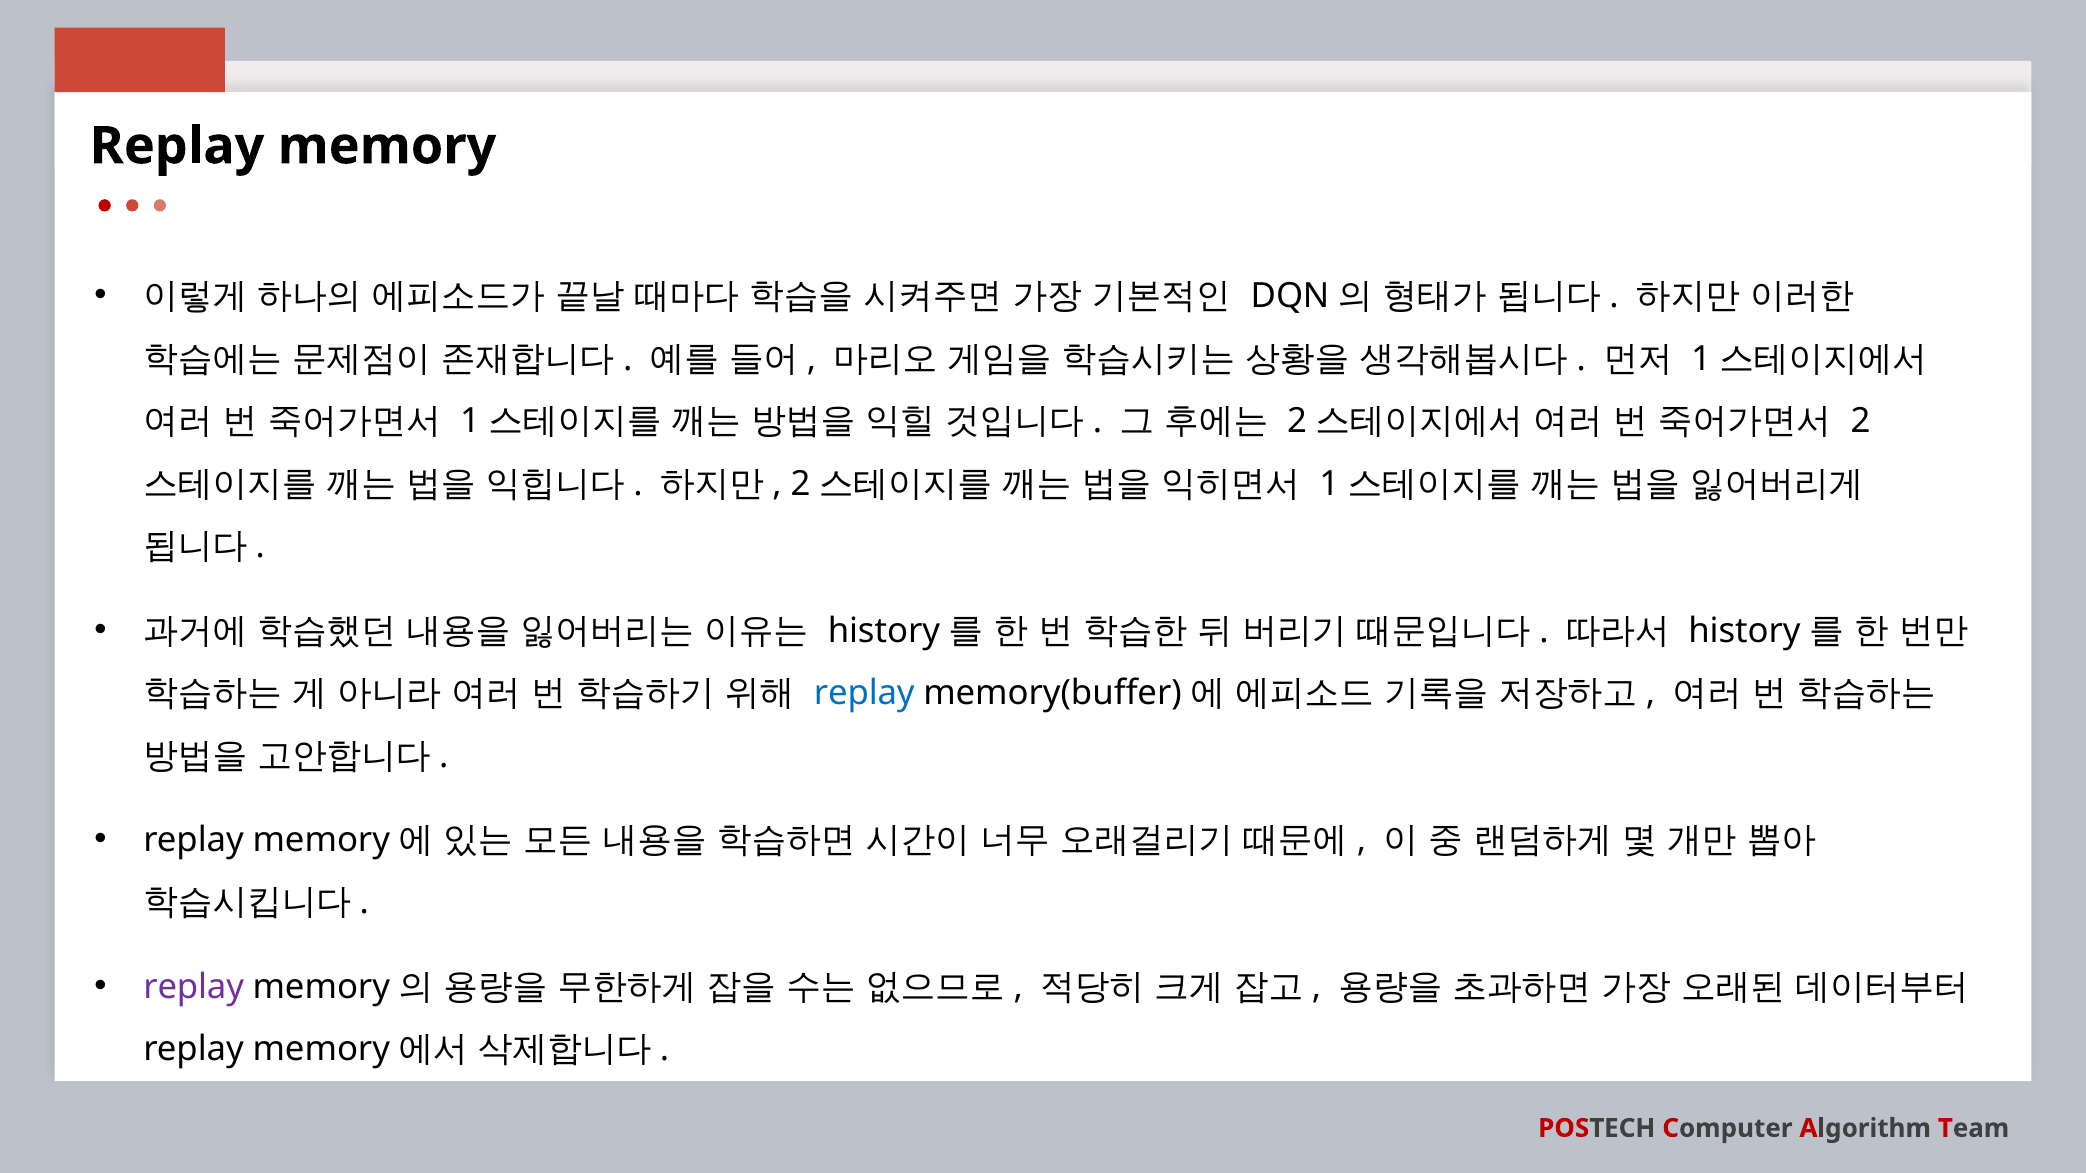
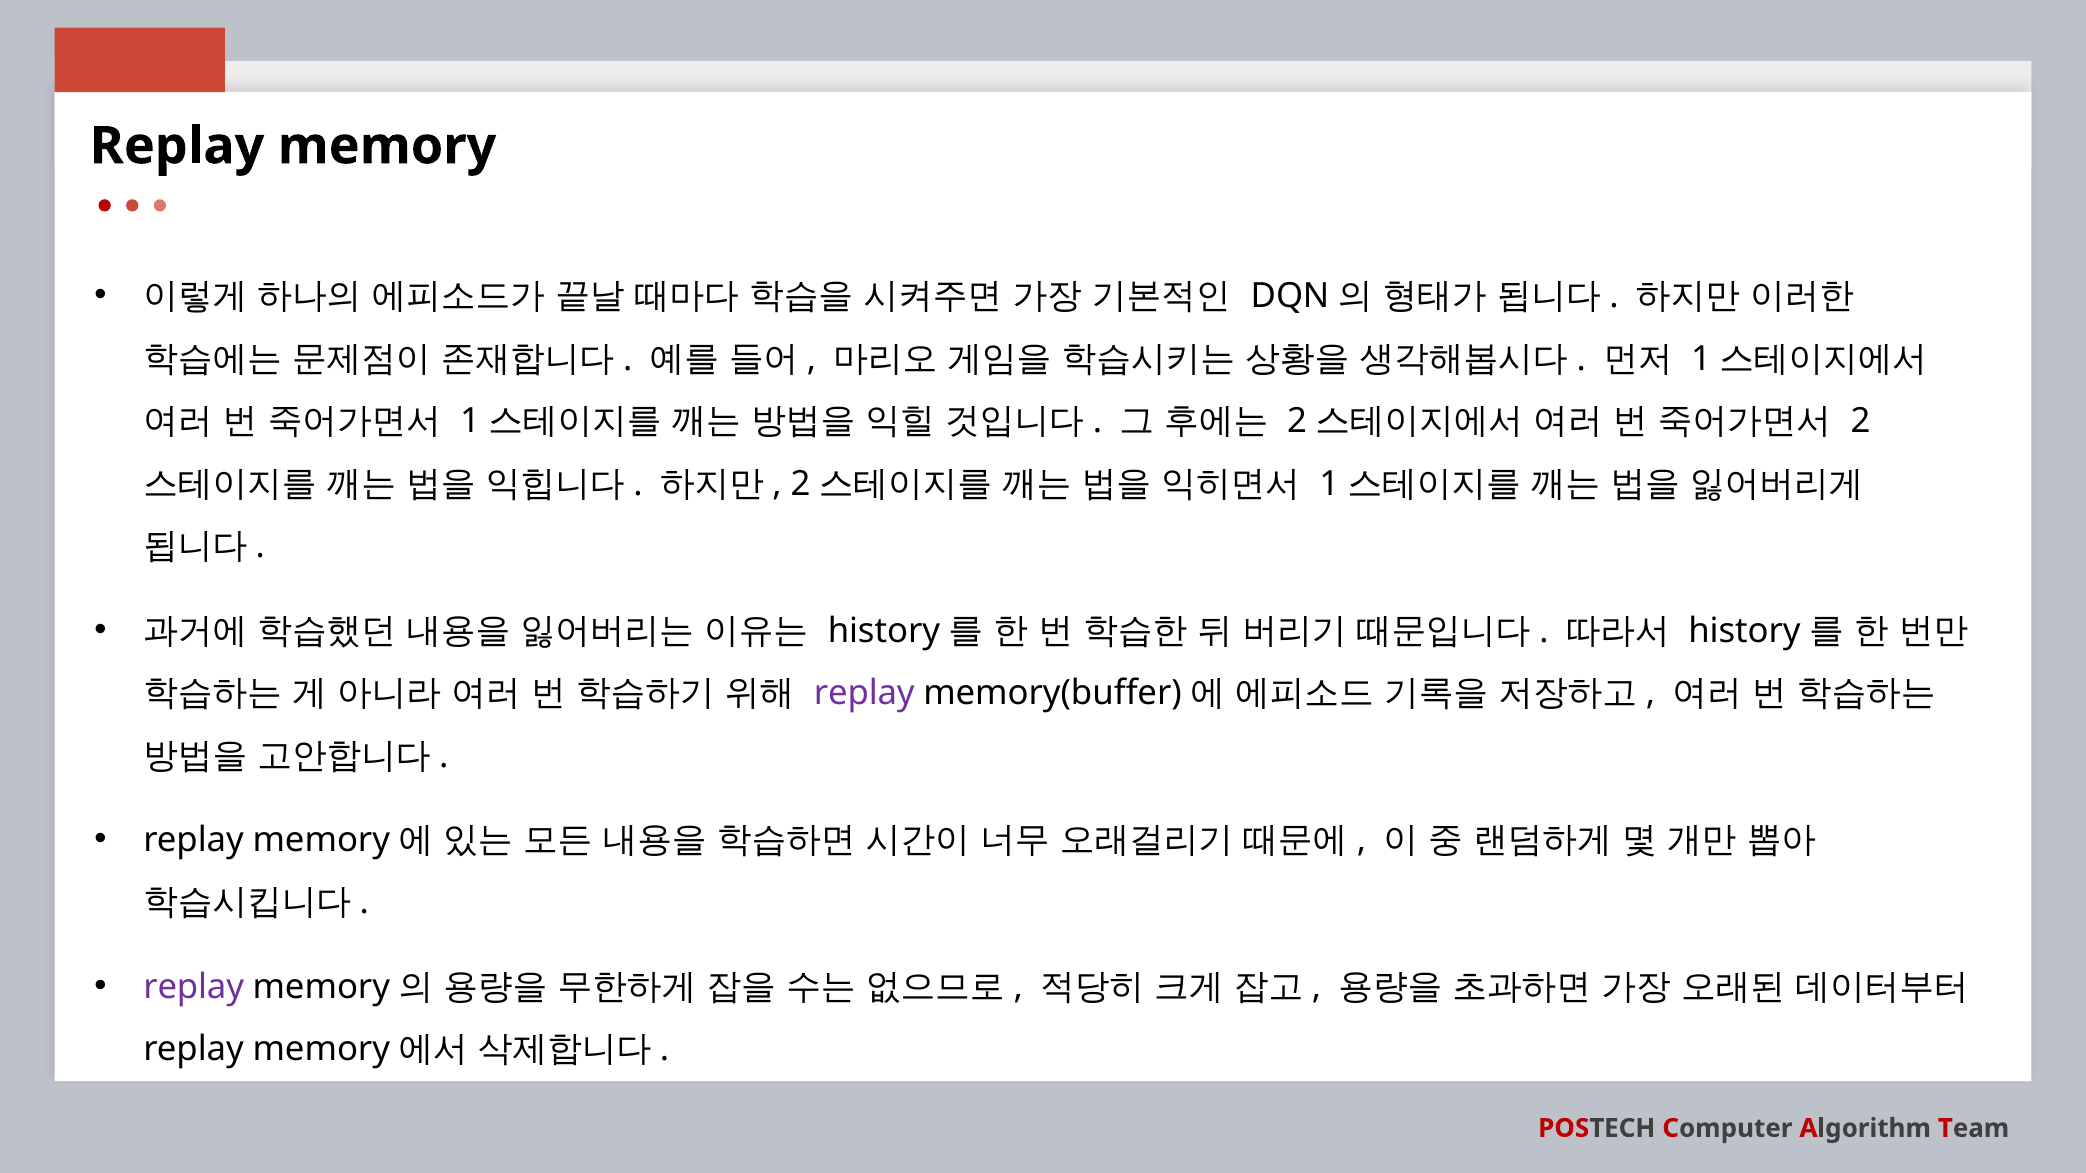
replay colour: blue -> purple (864, 693)
